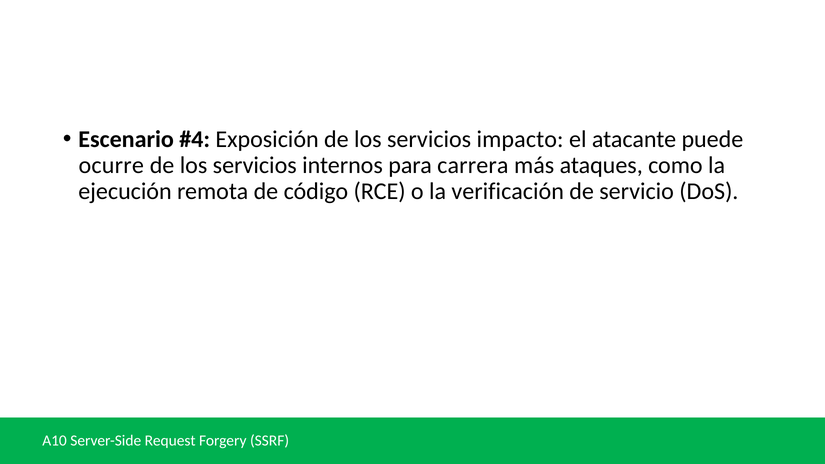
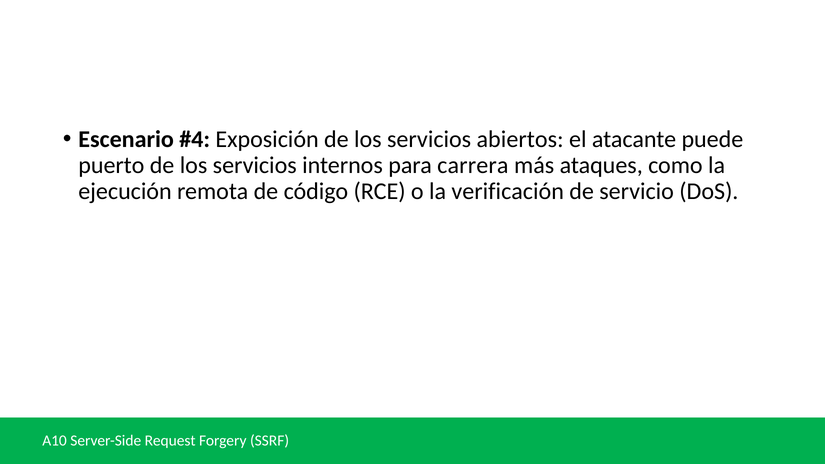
impacto: impacto -> abiertos (520, 139)
ocurre: ocurre -> puerto (111, 165)
